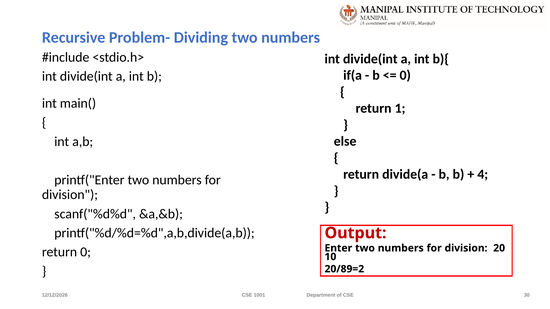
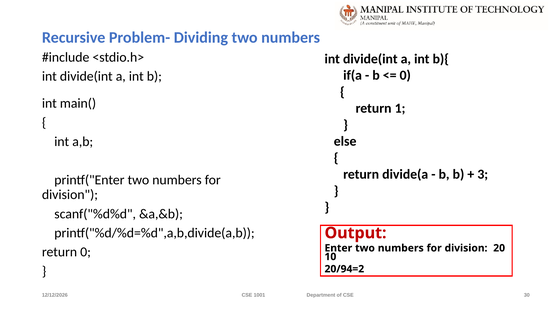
4: 4 -> 3 (483, 175)
20/89=2: 20/89=2 -> 20/94=2 (344, 269)
